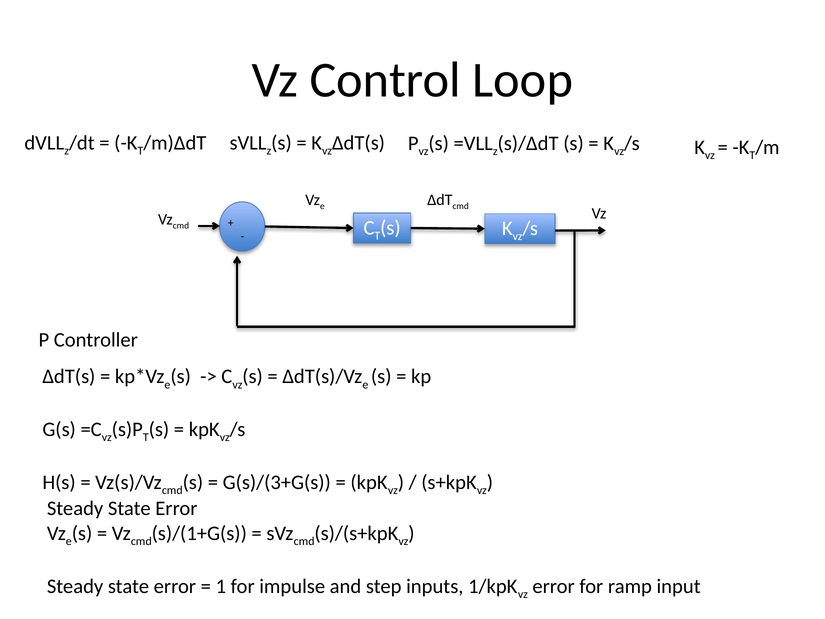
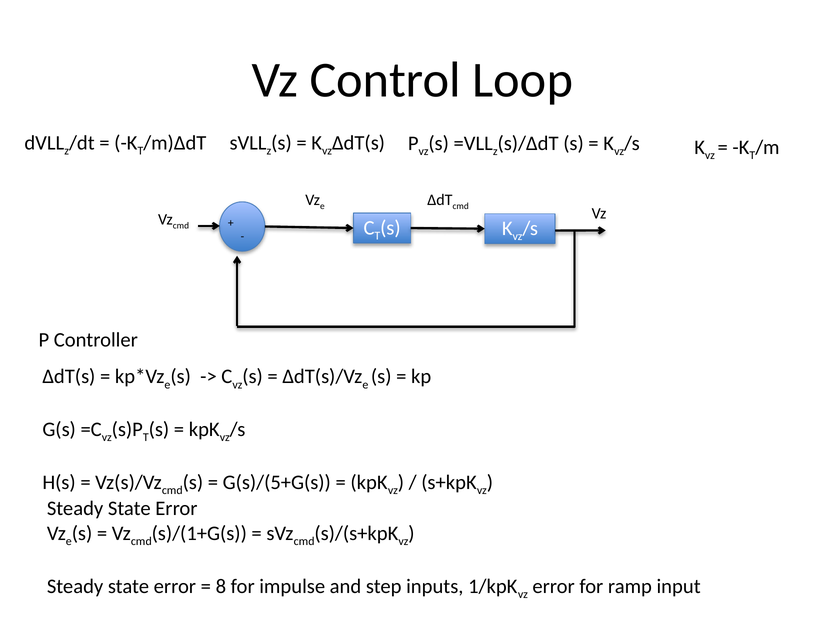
G(s)/(3+G(s: G(s)/(3+G(s -> G(s)/(5+G(s (277, 482)
1: 1 -> 8 (221, 586)
